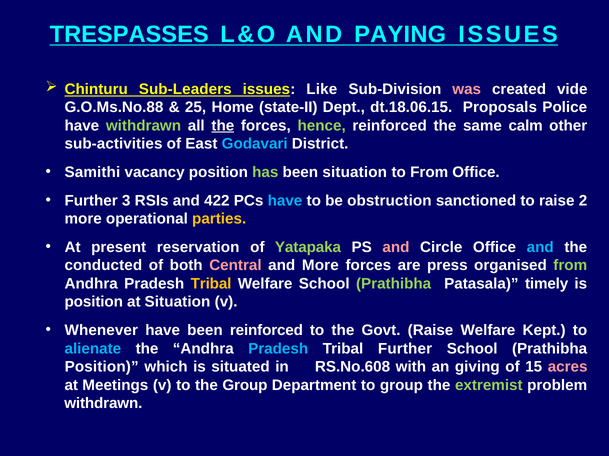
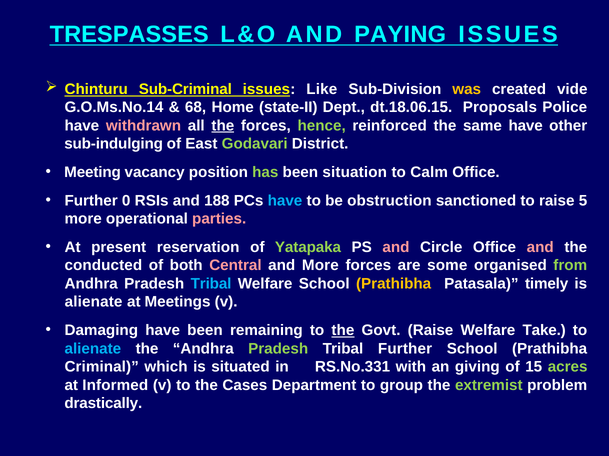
Sub-Leaders: Sub-Leaders -> Sub-Criminal (185, 89)
was colour: pink -> yellow (467, 89)
G.O.Ms.No.88: G.O.Ms.No.88 -> G.O.Ms.No.14 (114, 108)
25: 25 -> 68 (196, 108)
withdrawn colour: light green -> pink (143, 126)
same calm: calm -> have (526, 126)
sub-activities: sub-activities -> sub-indulging (114, 144)
Godavari colour: light blue -> light green (255, 144)
Samithi: Samithi -> Meeting (93, 173)
to From: From -> Calm (429, 173)
3: 3 -> 0 (126, 201)
422: 422 -> 188 (217, 201)
2: 2 -> 5 (583, 201)
parties colour: yellow -> pink (219, 219)
and colour: light blue -> pink (540, 248)
press: press -> some (447, 266)
Tribal colour: yellow -> light blue (211, 284)
Prathibha colour: light green -> yellow (394, 284)
position: position -> alienate (94, 302)
at Situation: Situation -> Meetings (178, 302)
Whenever: Whenever -> Damaging (101, 331)
been reinforced: reinforced -> remaining (266, 331)
the underline: none -> present (343, 331)
Kept: Kept -> Take (544, 331)
Pradesh colour: light blue -> light green (278, 349)
Position: Position -> Criminal (102, 367)
RS.No.608: RS.No.608 -> RS.No.331 (353, 367)
acres colour: pink -> light green (568, 367)
Meetings: Meetings -> Informed (115, 386)
the Group: Group -> Cases (245, 386)
withdrawn: withdrawn -> drastically (103, 404)
